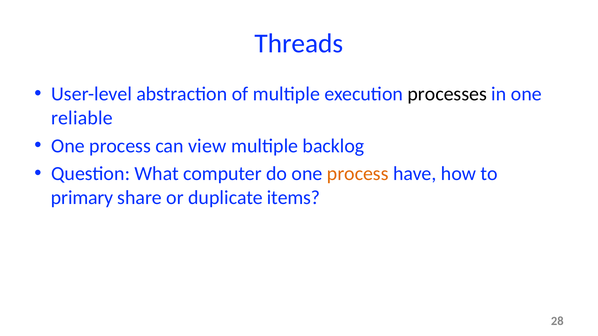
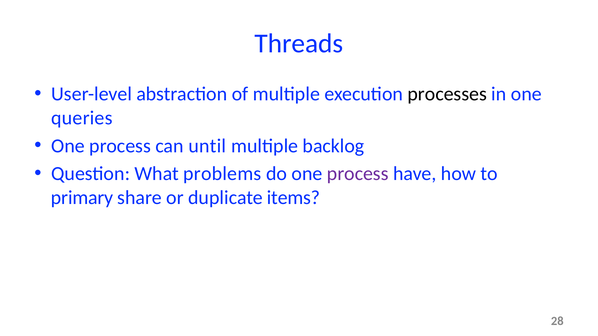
reliable: reliable -> queries (82, 118)
view: view -> until (207, 146)
computer: computer -> problems (222, 174)
process colour: orange -> purple (358, 174)
